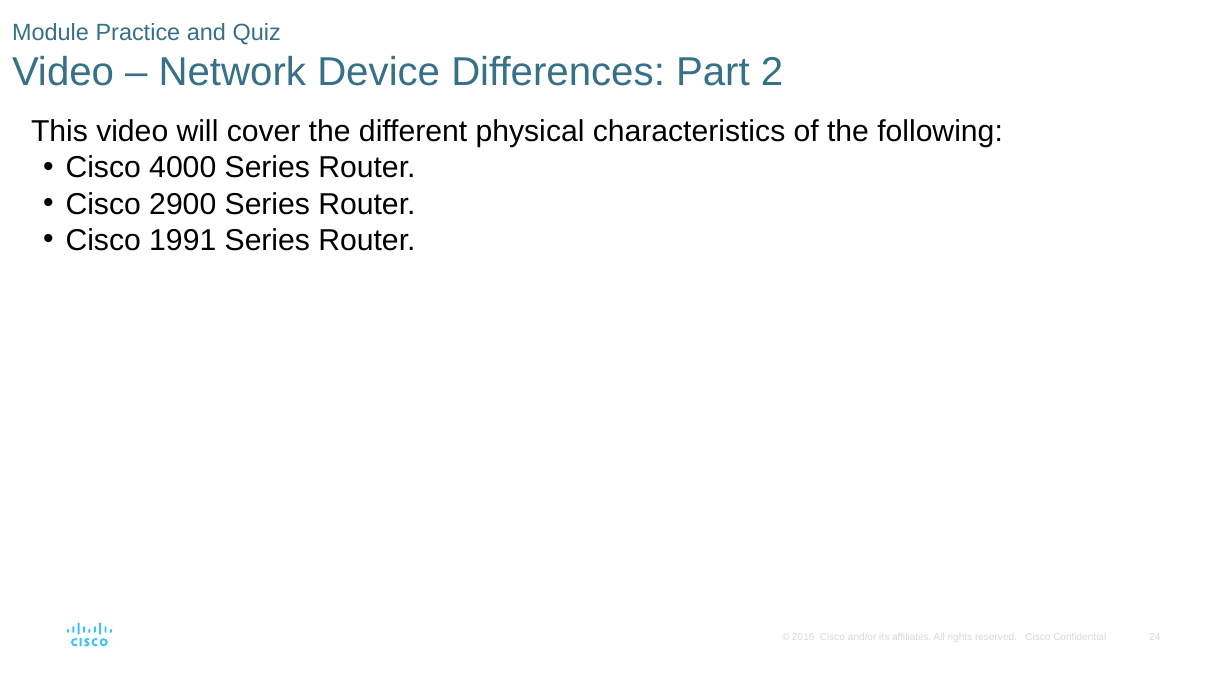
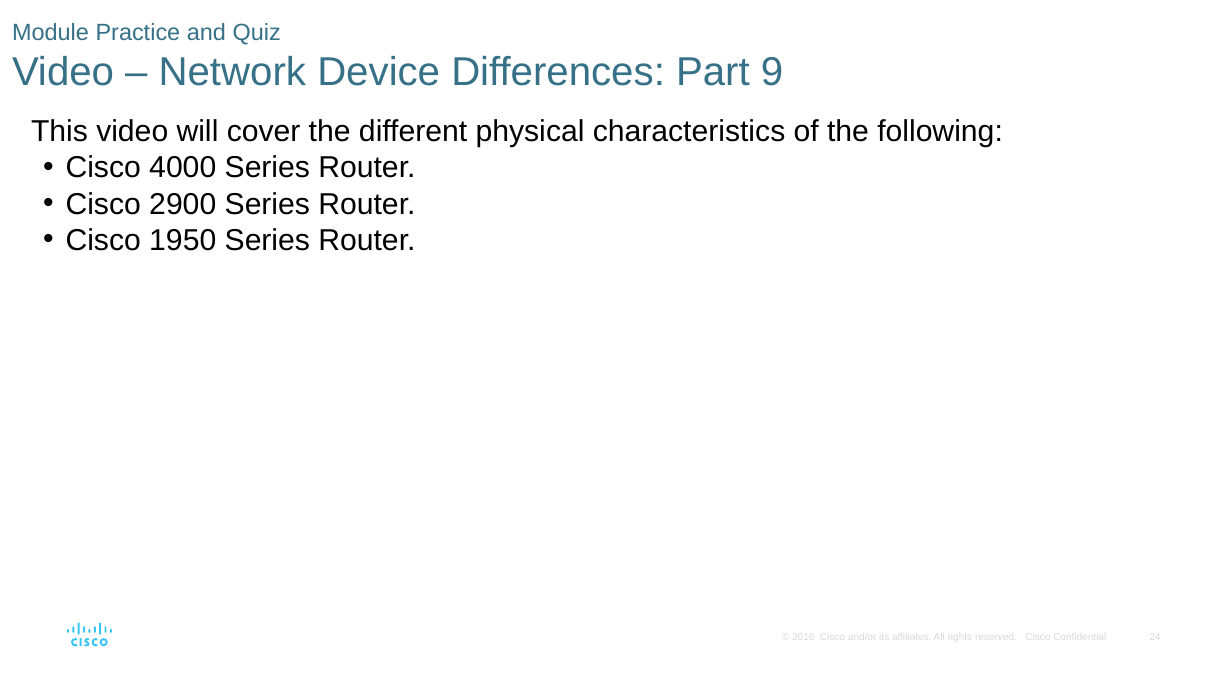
2: 2 -> 9 (772, 72)
1991: 1991 -> 1950 (183, 240)
